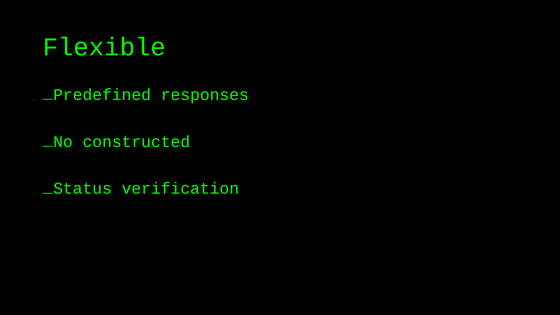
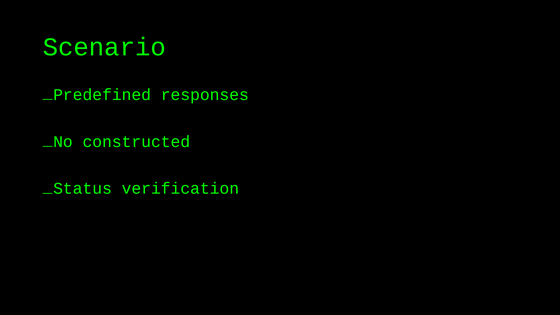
Flexible: Flexible -> Scenario (104, 47)
